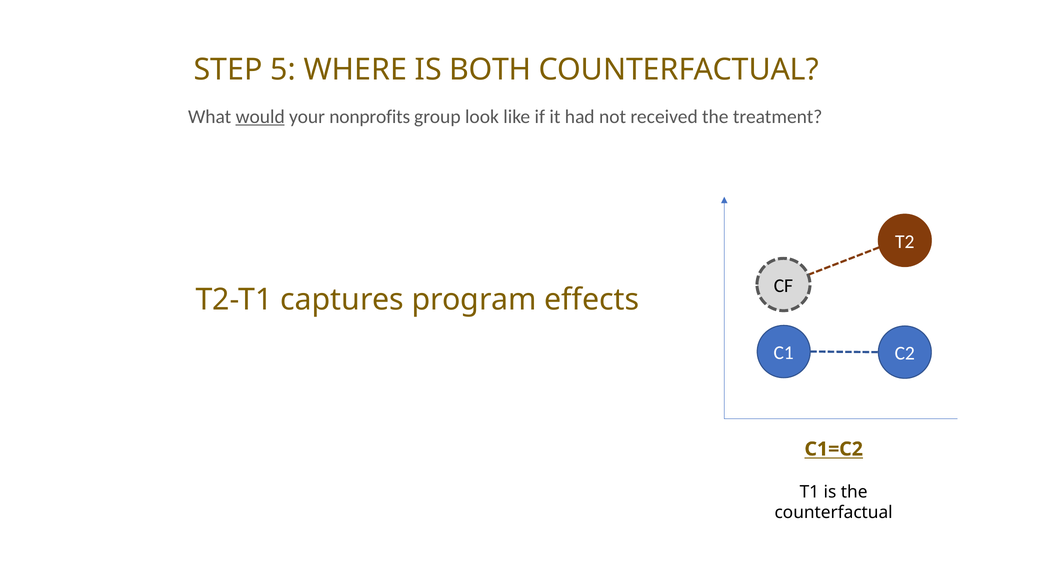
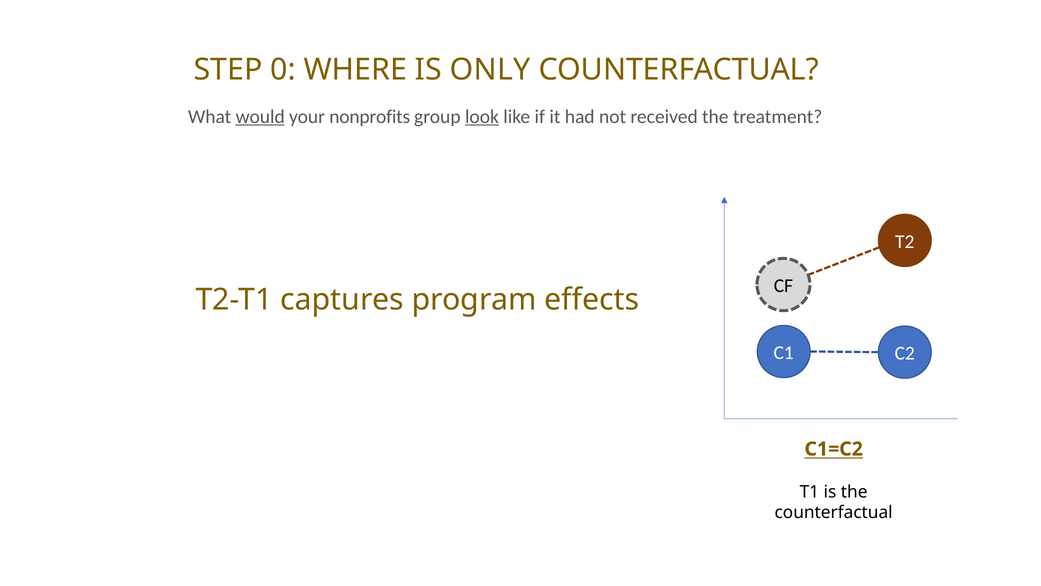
5: 5 -> 0 (283, 70)
BOTH: BOTH -> ONLY (490, 70)
look underline: none -> present (482, 117)
